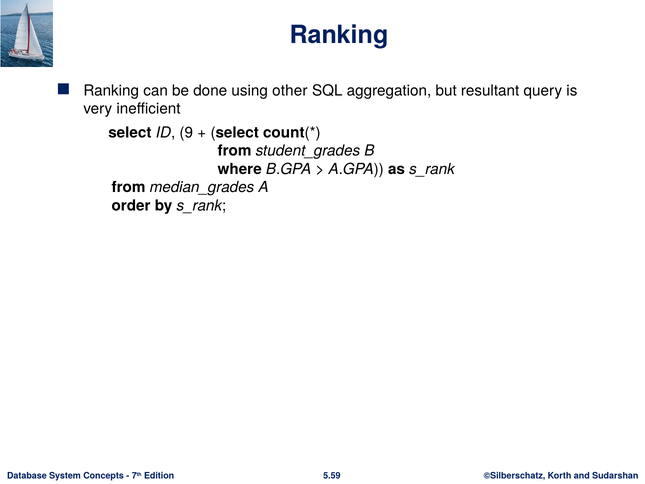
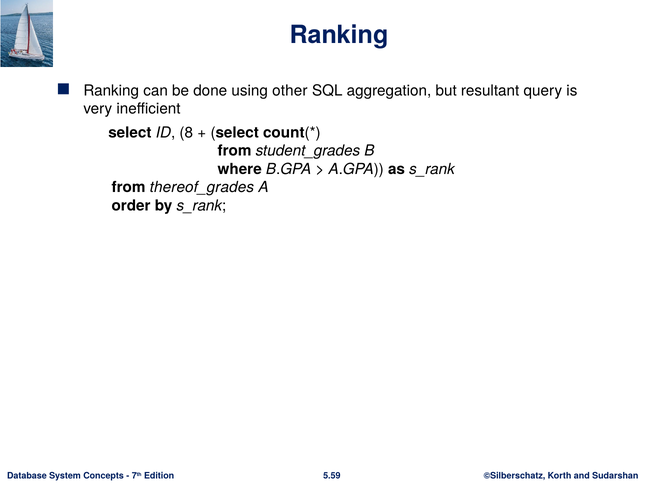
9: 9 -> 8 (186, 132)
median_grades: median_grades -> thereof_grades (202, 187)
